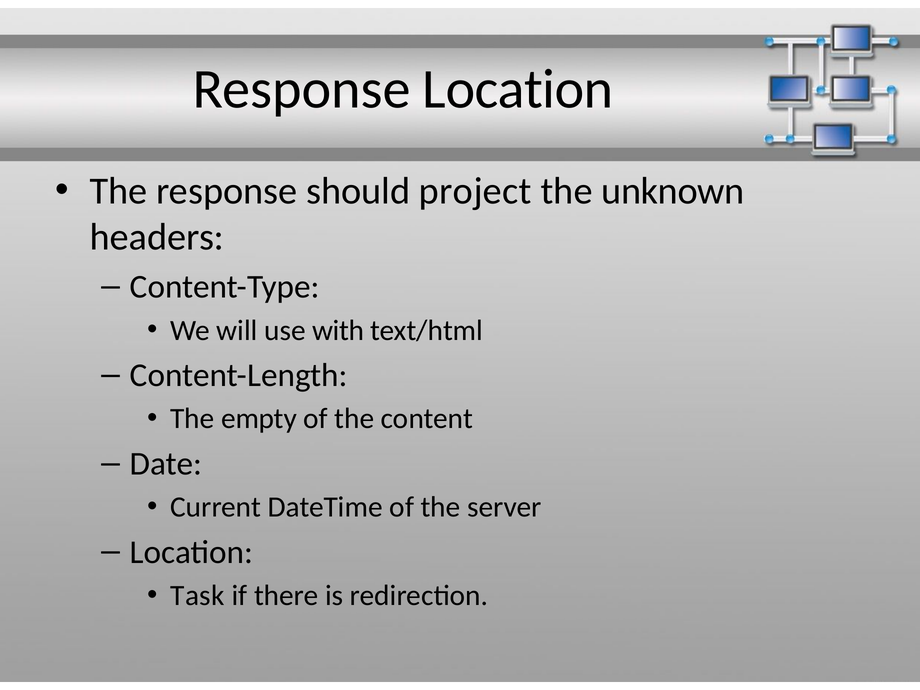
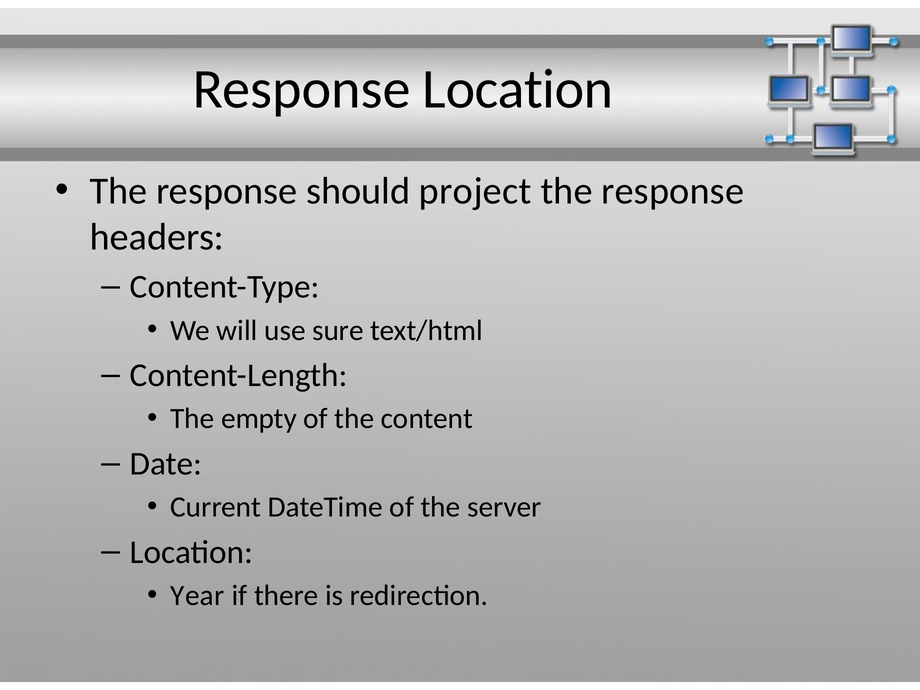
unknown: unknown -> response (673, 191)
with: with -> sure (338, 330)
Task: Task -> Year (197, 596)
